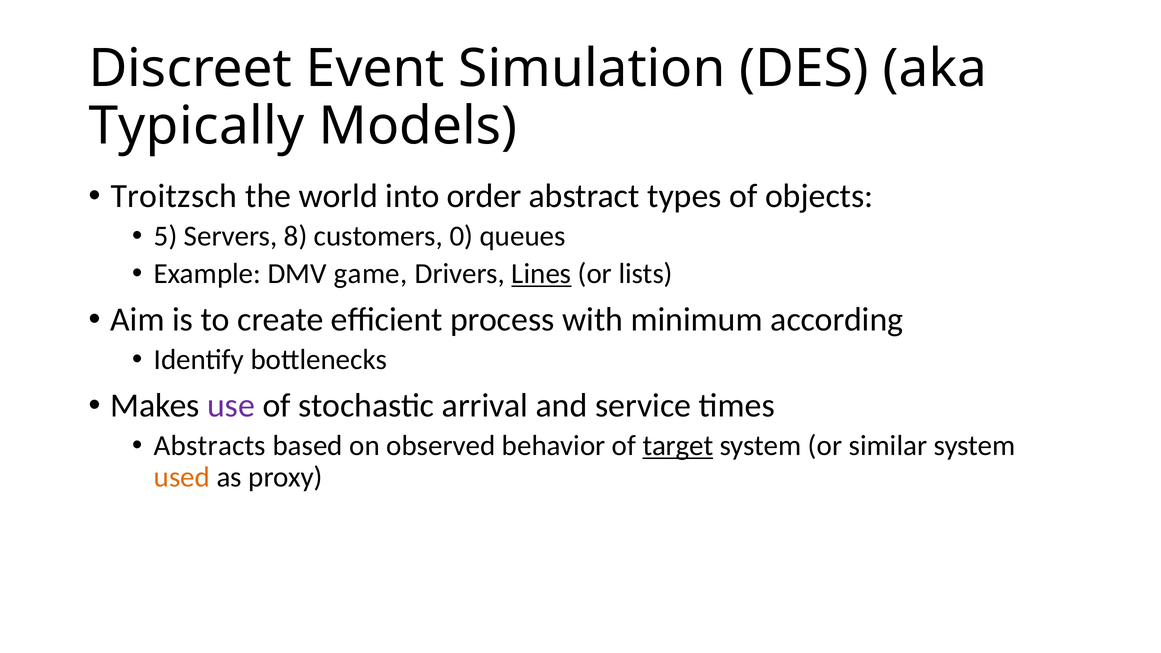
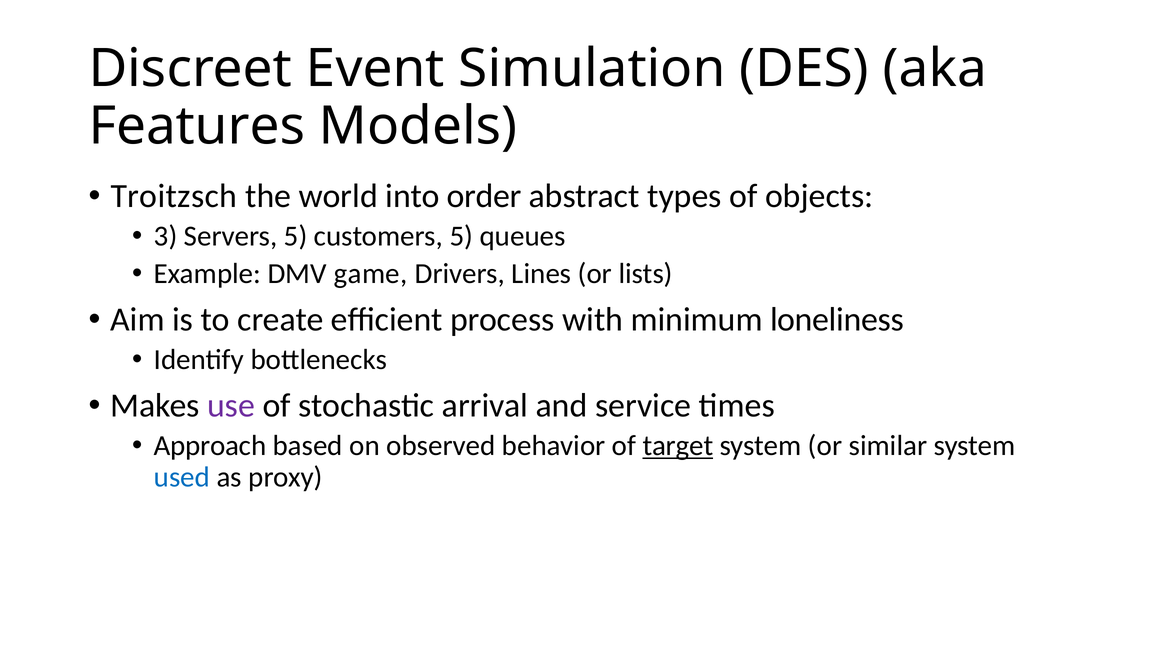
Typically: Typically -> Features (197, 126)
5: 5 -> 3 (166, 236)
Servers 8: 8 -> 5 (296, 236)
customers 0: 0 -> 5 (461, 236)
Lines underline: present -> none (541, 274)
according: according -> loneliness (837, 320)
Abstracts: Abstracts -> Approach (210, 446)
used colour: orange -> blue (182, 477)
